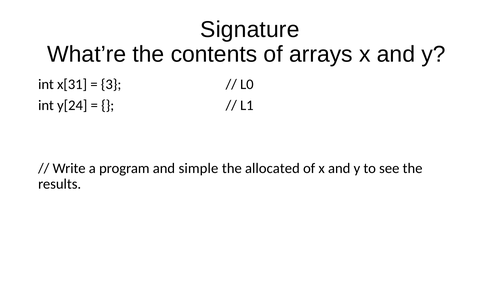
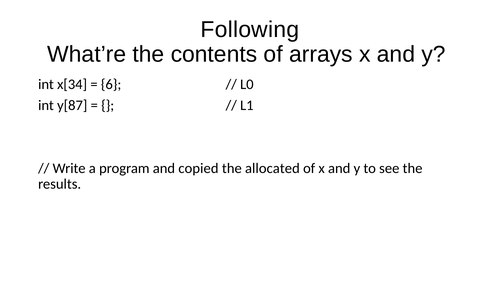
Signature: Signature -> Following (250, 30)
x[31: x[31 -> x[34 (72, 85)
3: 3 -> 6 (111, 85)
y[24: y[24 -> y[87 (72, 106)
simple: simple -> copied (198, 168)
